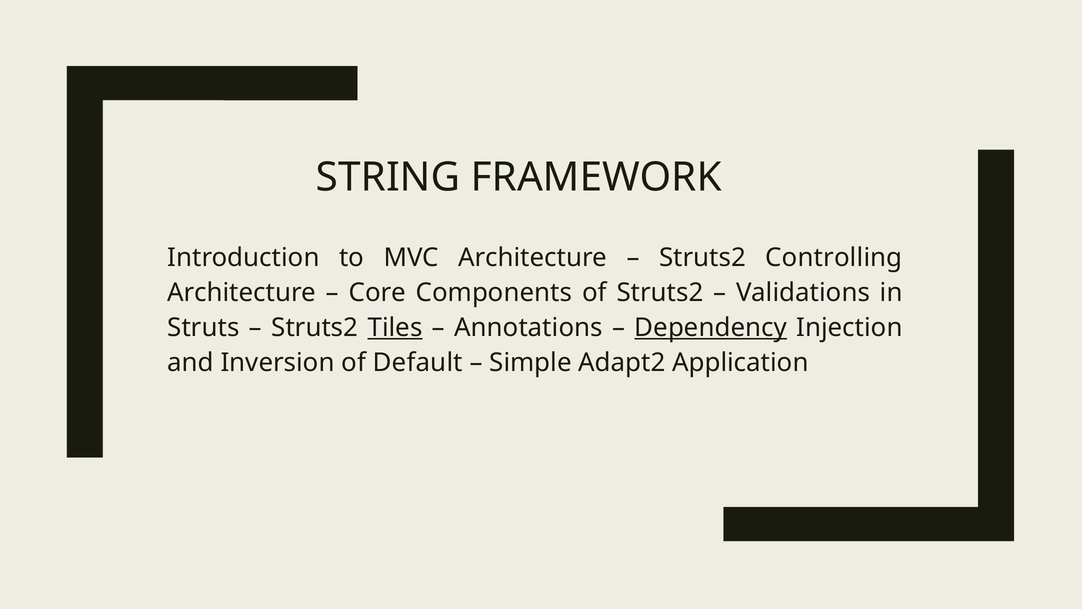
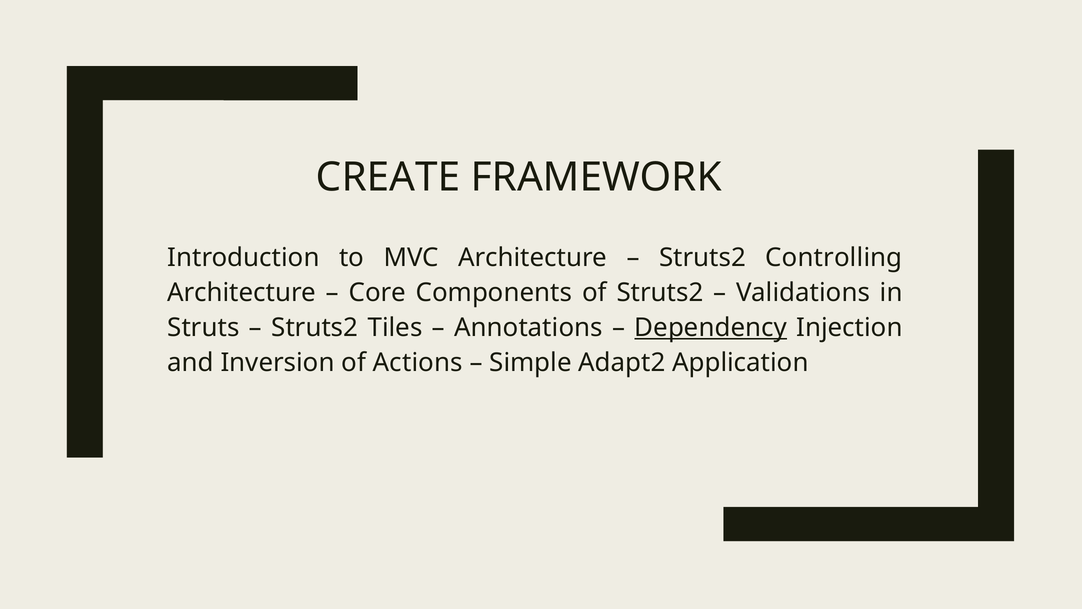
STRING: STRING -> CREATE (388, 177)
Tiles underline: present -> none (395, 327)
Default: Default -> Actions (418, 362)
